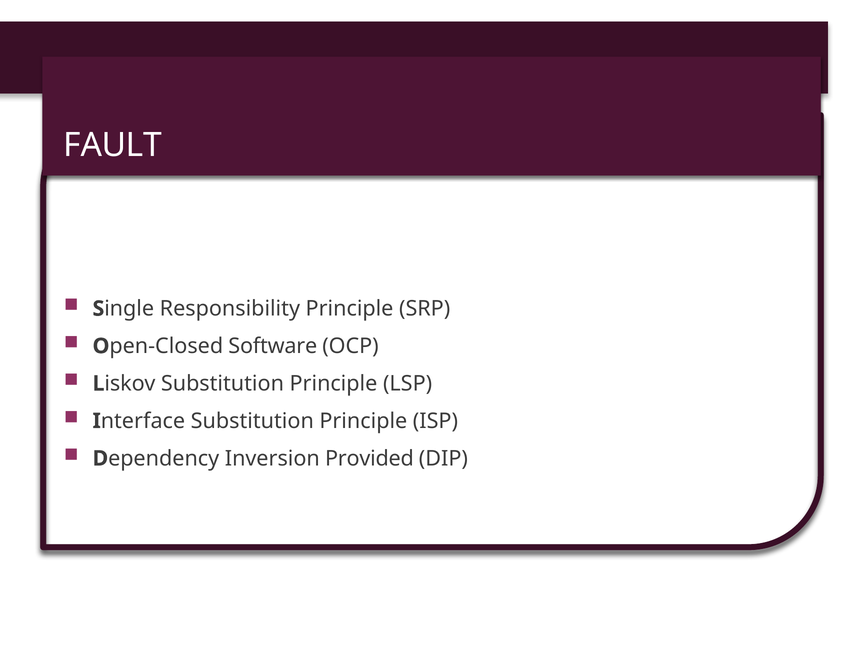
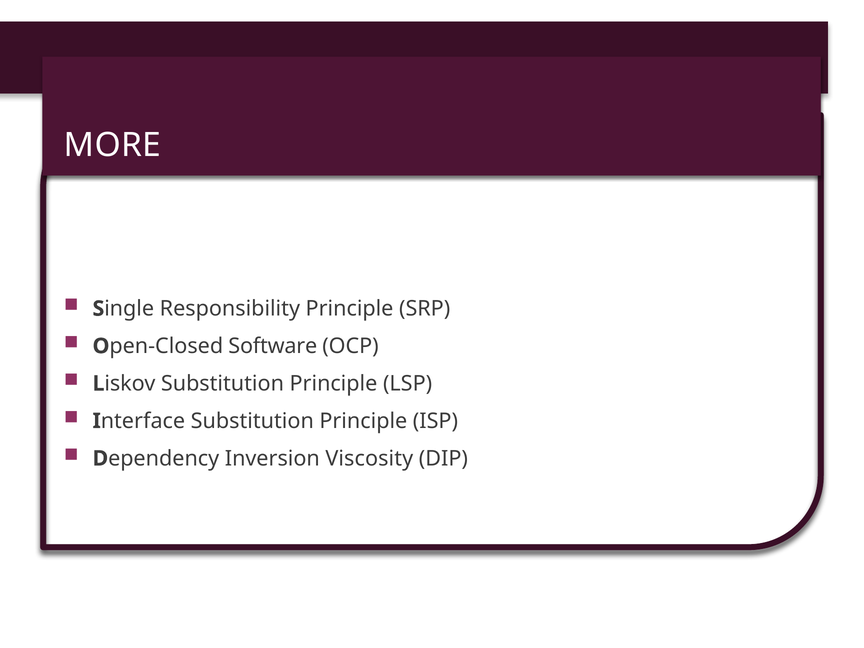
FAULT: FAULT -> MORE (112, 145)
Provided: Provided -> Viscosity (369, 458)
